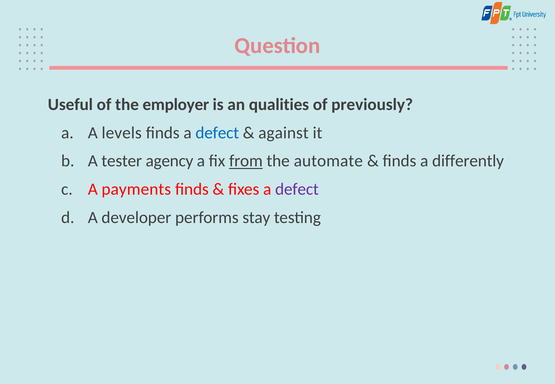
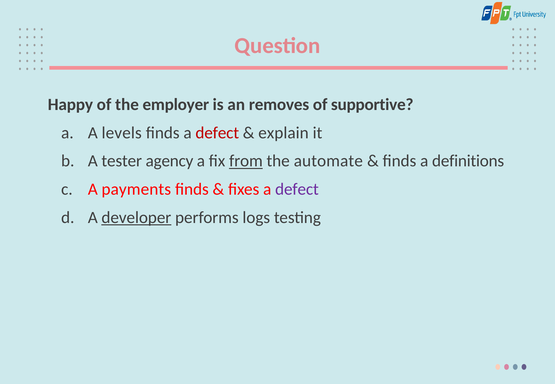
Useful: Useful -> Happy (70, 105)
qualities: qualities -> removes (279, 105)
previously: previously -> supportive (372, 105)
defect colour: blue -> red (217, 133)
against: against -> explain (283, 133)
differently: differently -> definitions (468, 161)
developer underline: none -> present (136, 218)
stay: stay -> logs (256, 218)
